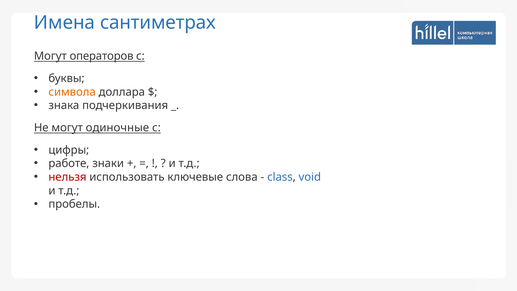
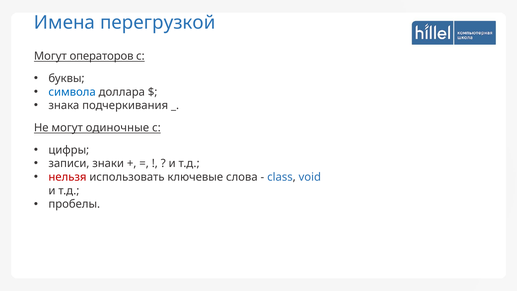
сантиметрах: сантиметрах -> перегрузкой (158, 22)
символа colour: orange -> blue (72, 92)
работе: работе -> записи (69, 163)
